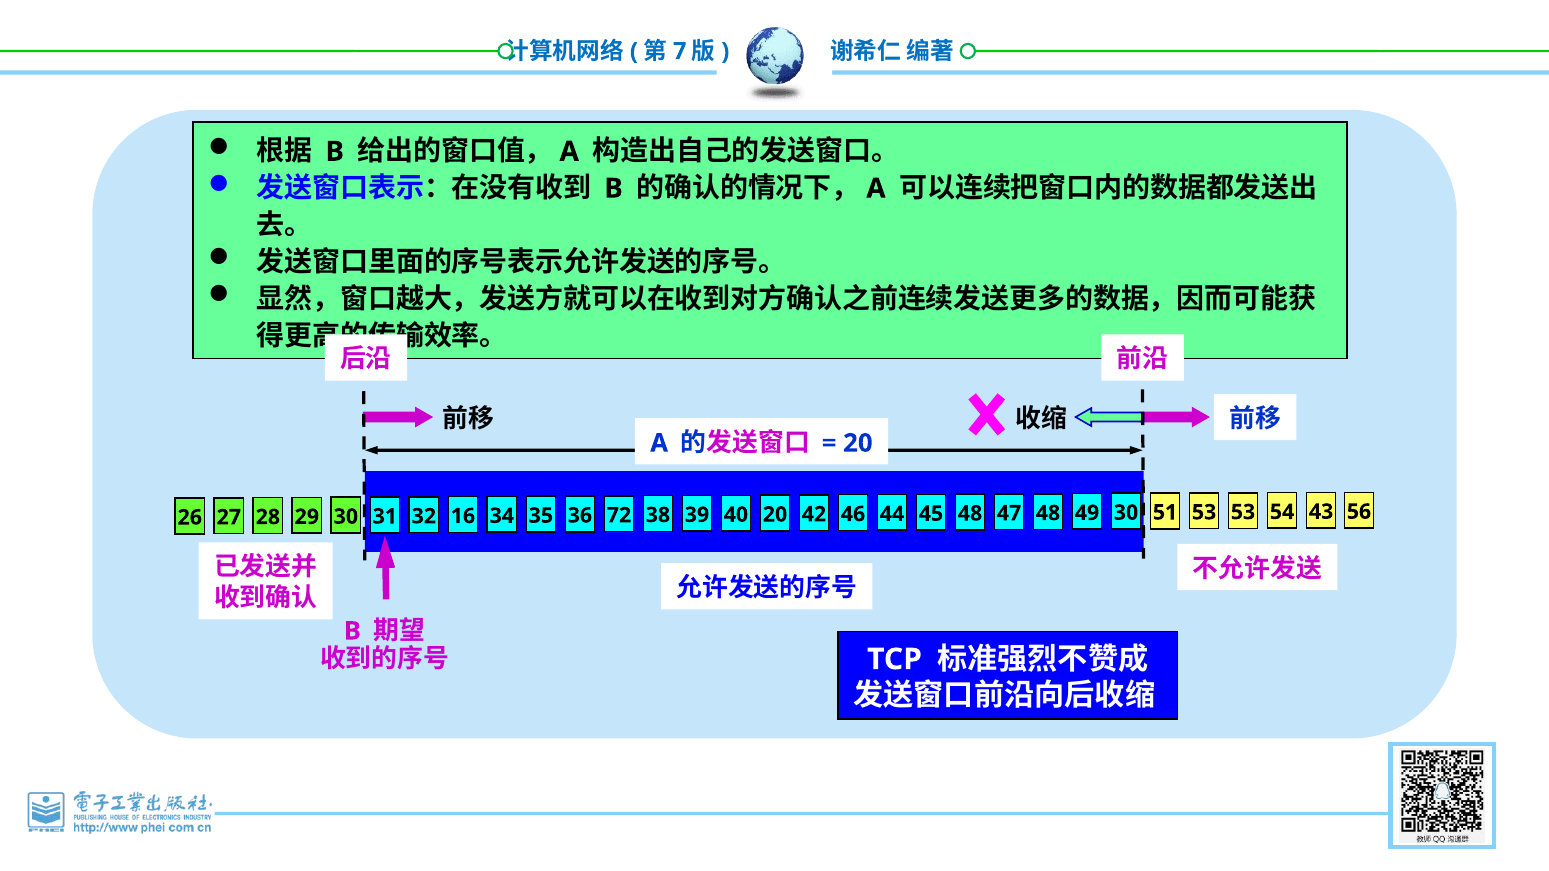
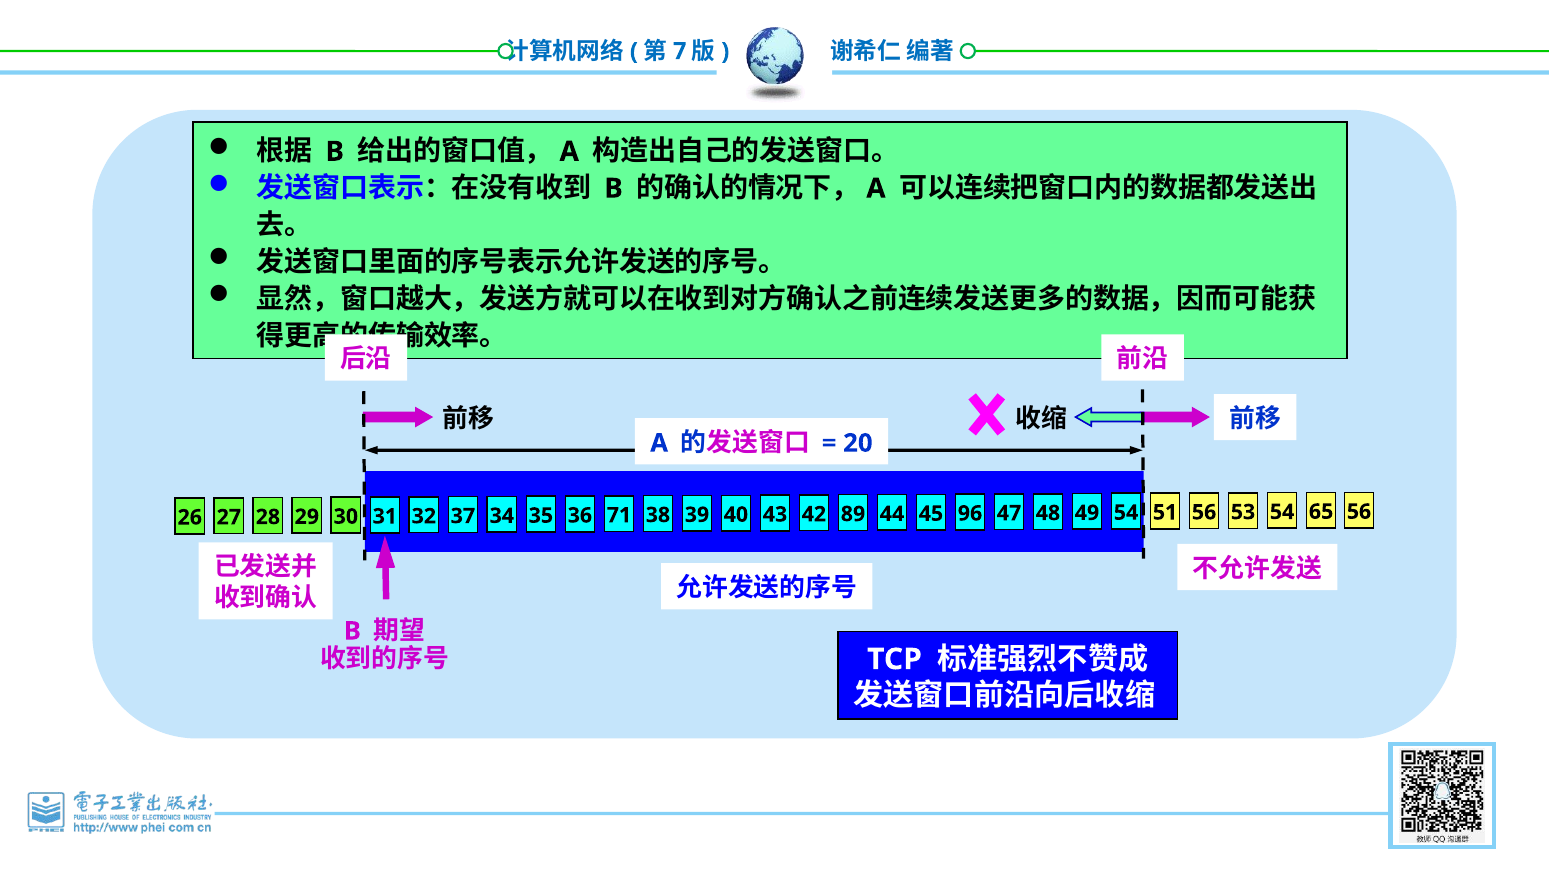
16: 16 -> 37 (463, 516)
72: 72 -> 71 (619, 515)
40 20: 20 -> 43 (775, 515)
46: 46 -> 89 (853, 514)
45 48: 48 -> 96 (970, 514)
49 30: 30 -> 54 (1126, 513)
51 53: 53 -> 56 (1204, 512)
43: 43 -> 65 (1321, 512)
